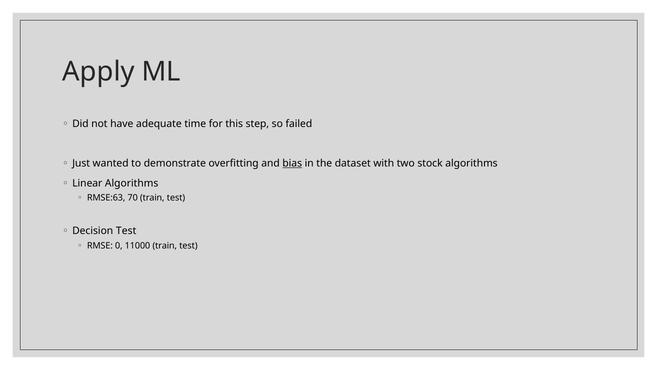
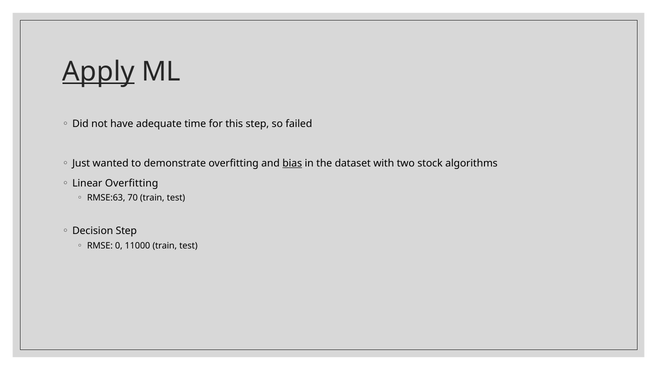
Apply underline: none -> present (98, 71)
Linear Algorithms: Algorithms -> Overfitting (132, 183)
Decision Test: Test -> Step (126, 231)
